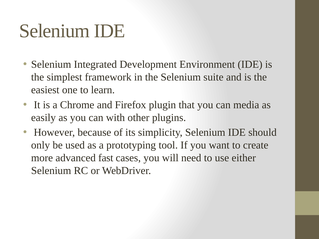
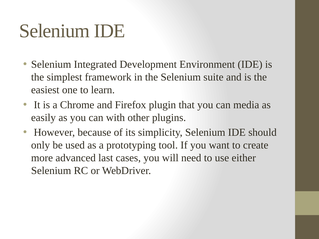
fast: fast -> last (106, 158)
